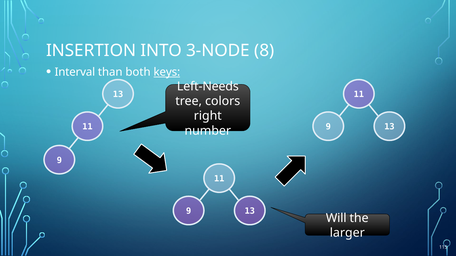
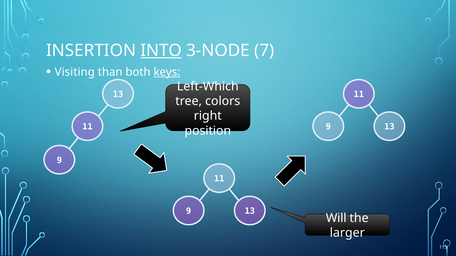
INTO underline: none -> present (161, 51)
8: 8 -> 7 (264, 51)
Interval: Interval -> Visiting (75, 72)
Left-Needs: Left-Needs -> Left-Which (208, 86)
number: number -> position (208, 131)
